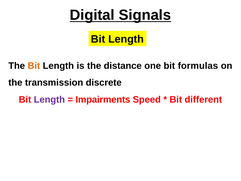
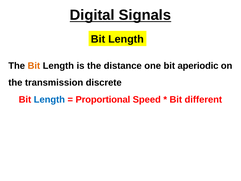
formulas: formulas -> aperiodic (198, 66)
Length colour: purple -> blue (49, 99)
Impairments: Impairments -> Proportional (103, 99)
